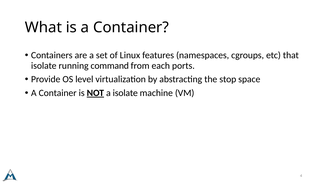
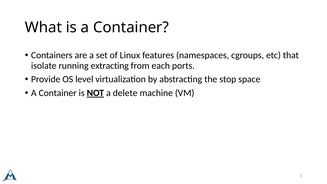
command: command -> extracting (110, 66)
a isolate: isolate -> delete (125, 93)
